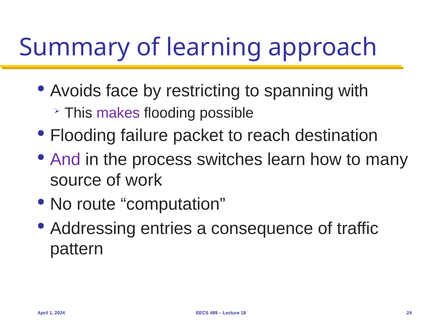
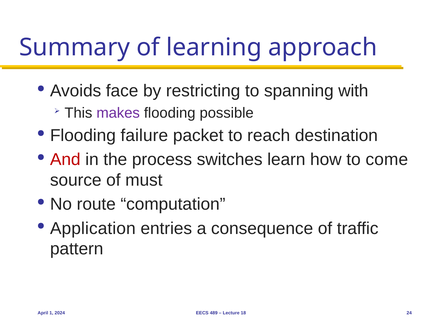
And colour: purple -> red (65, 160)
many: many -> come (387, 160)
work: work -> must (144, 181)
Addressing: Addressing -> Application (93, 229)
